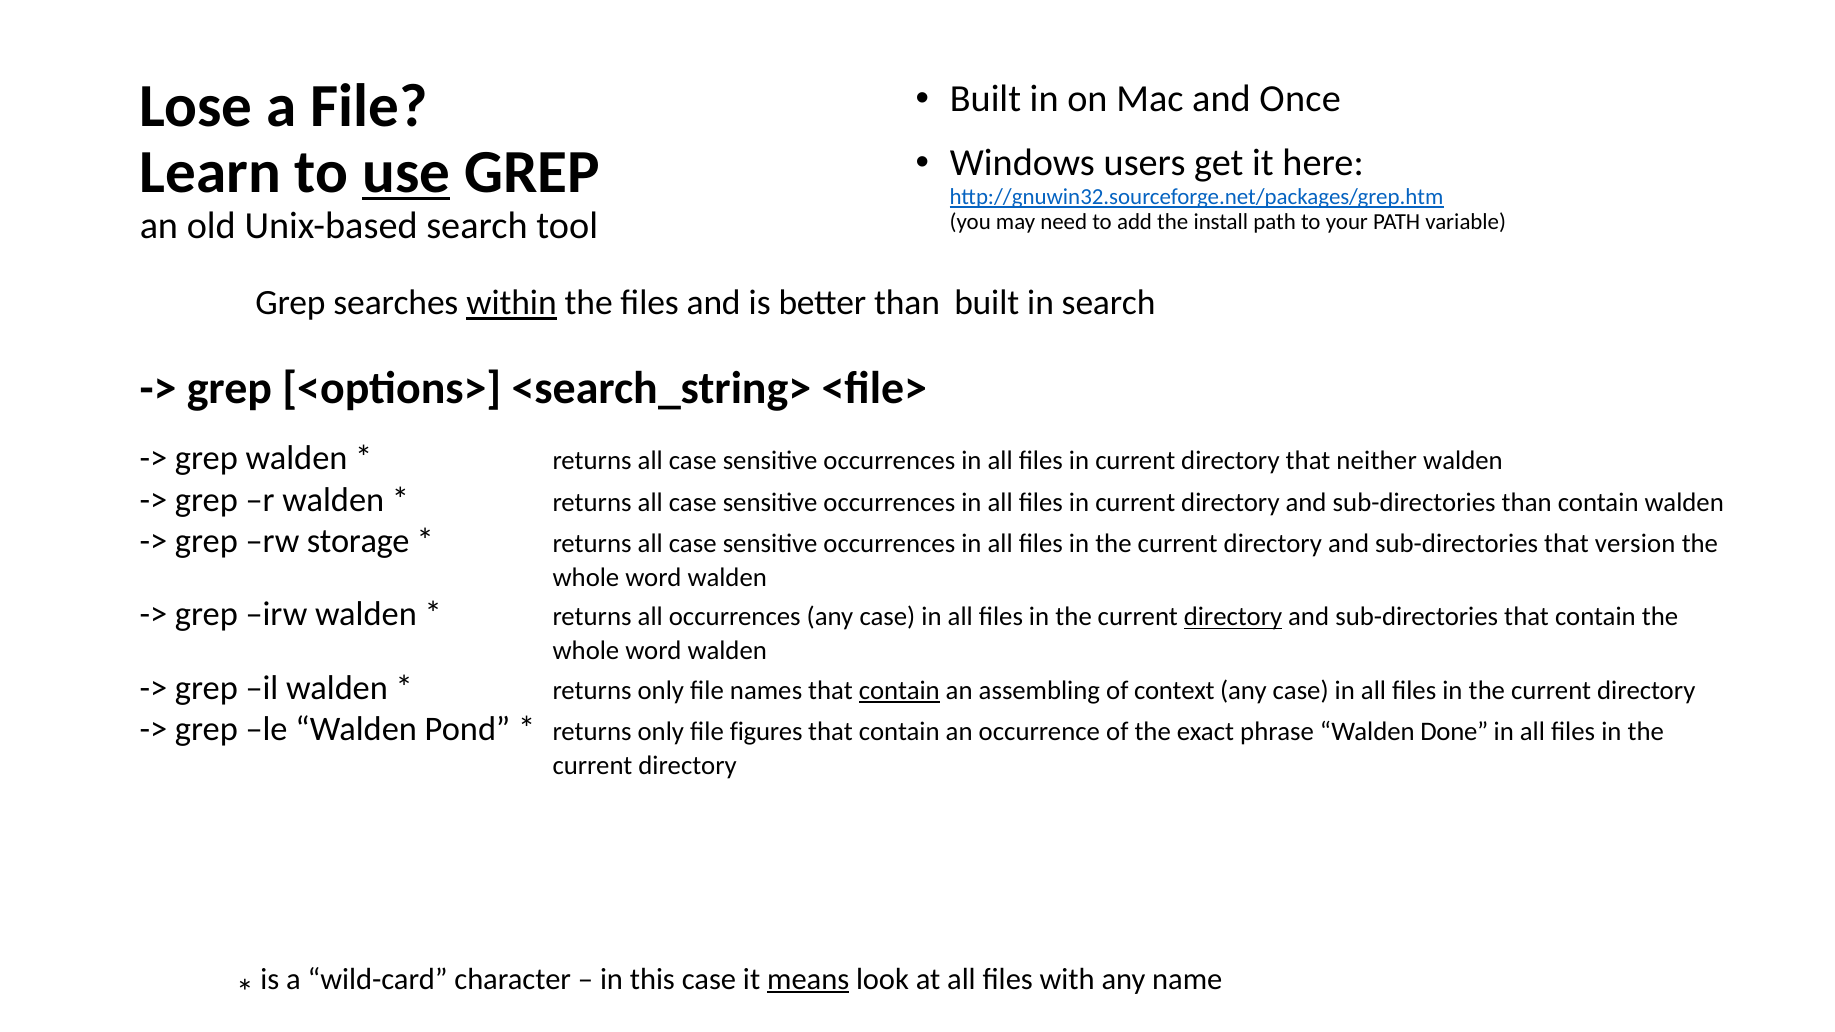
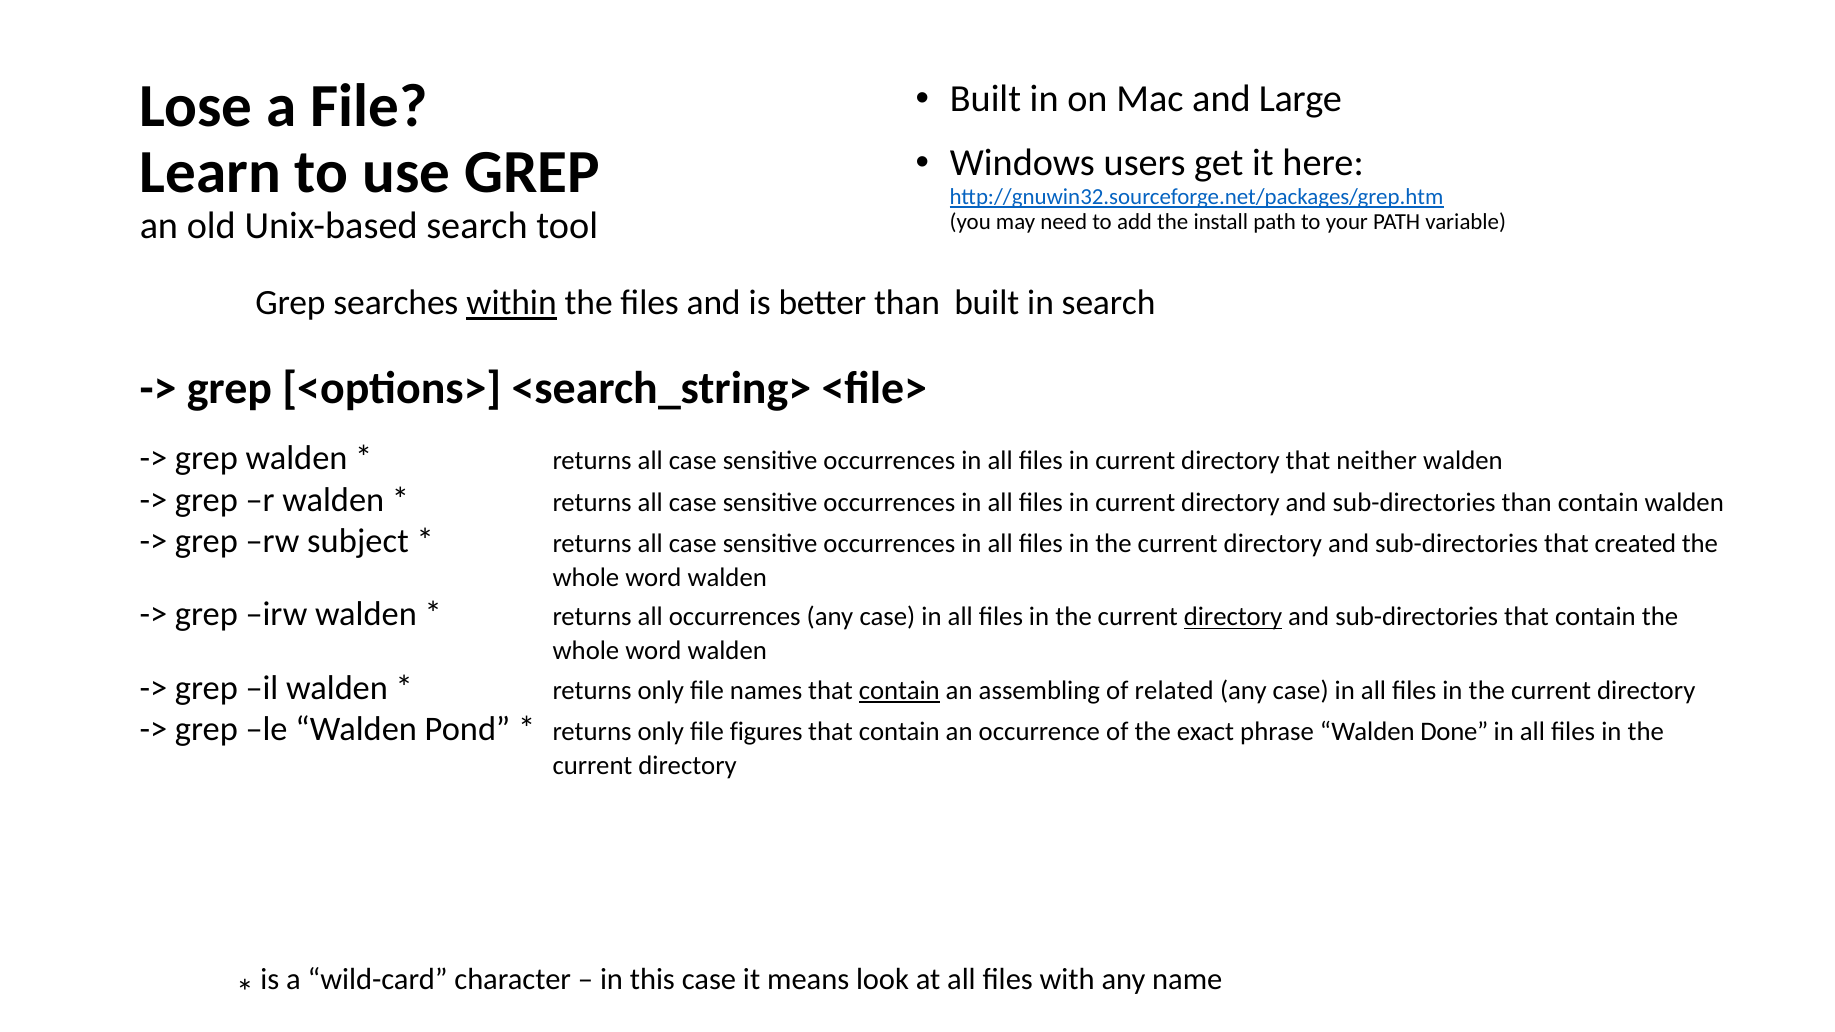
Once: Once -> Large (1300, 99)
use underline: present -> none (406, 172)
storage: storage -> subject (358, 541)
version: version -> created (1635, 544)
context: context -> related (1174, 691)
means underline: present -> none (808, 979)
